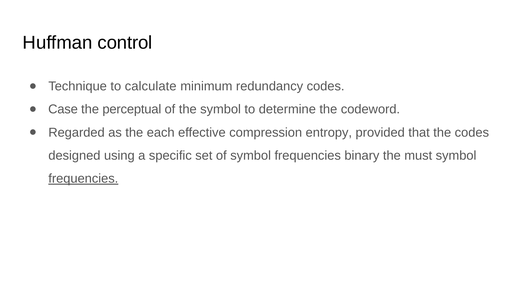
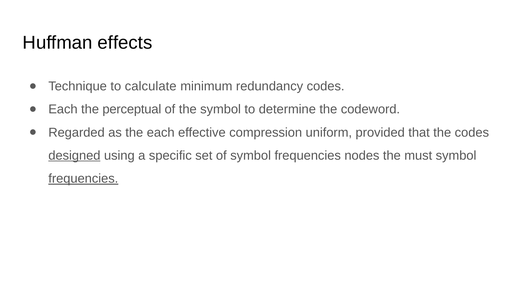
control: control -> effects (125, 43)
Case: Case -> Each (63, 109)
entropy: entropy -> uniform (329, 132)
designed underline: none -> present (74, 156)
binary: binary -> nodes (362, 156)
